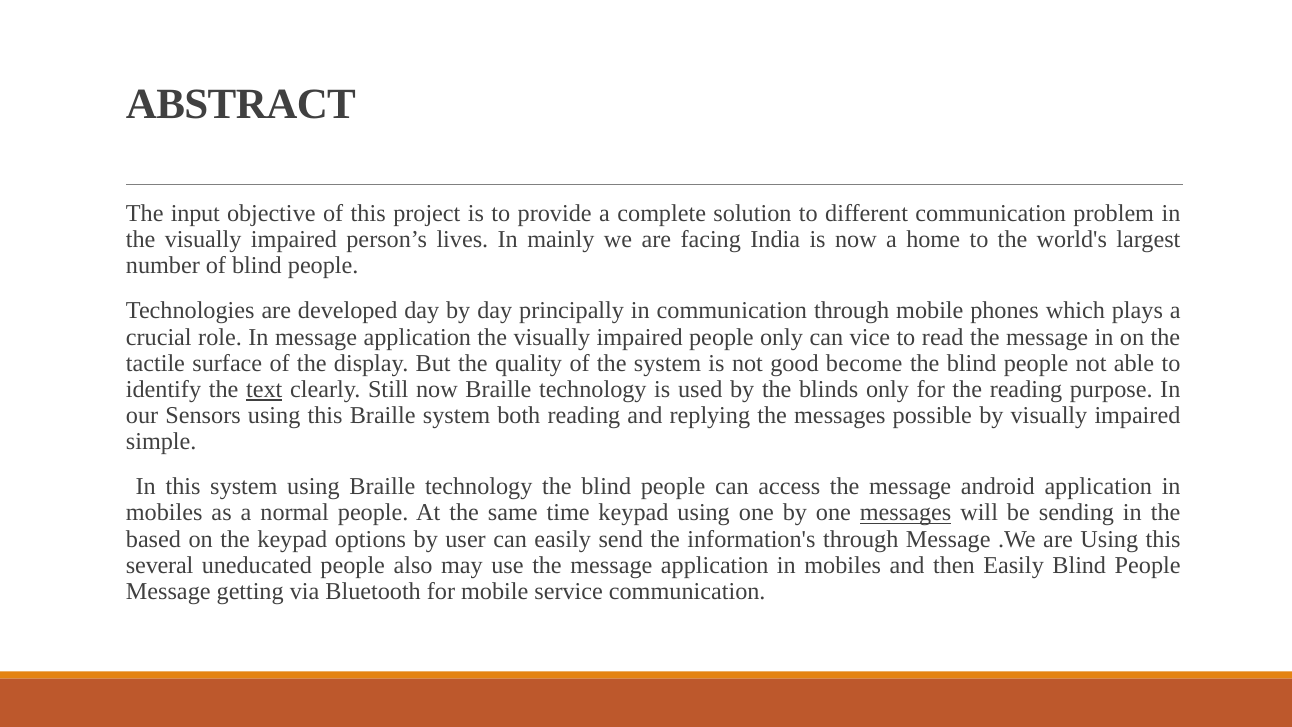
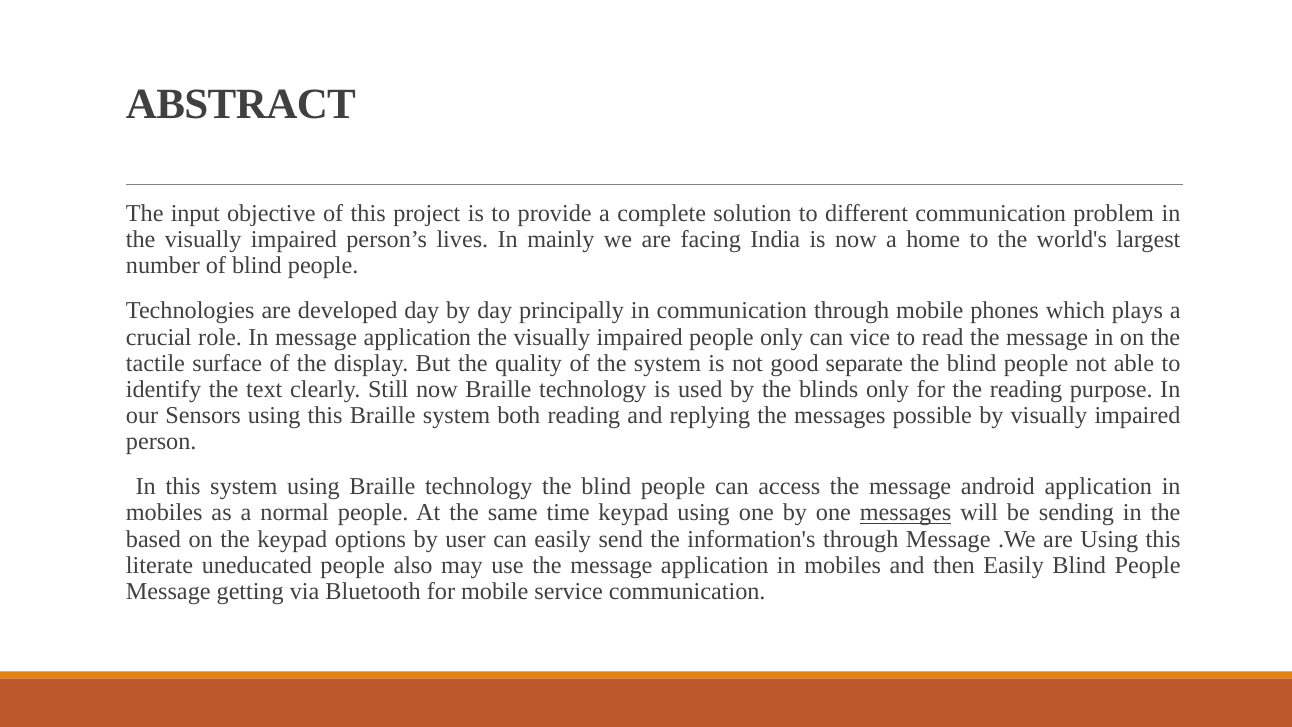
become: become -> separate (864, 363)
text underline: present -> none (264, 389)
simple: simple -> person (161, 442)
several: several -> literate (160, 565)
